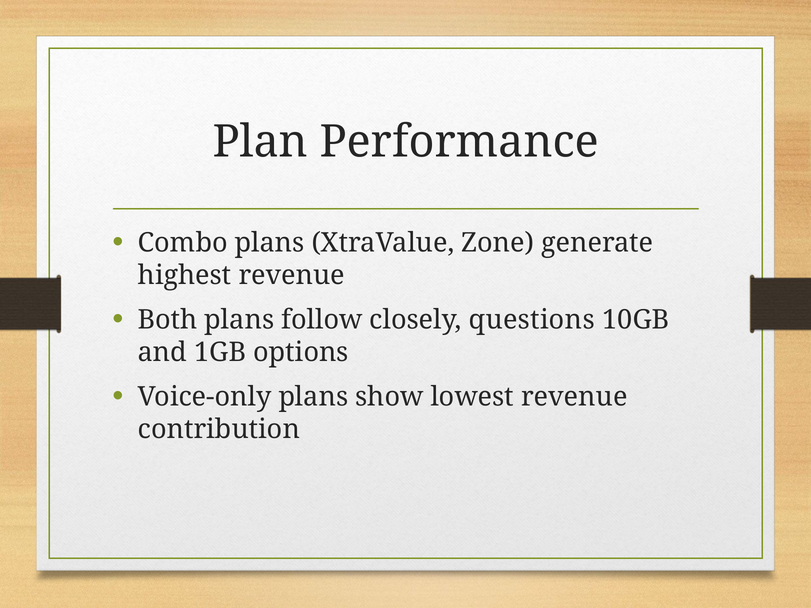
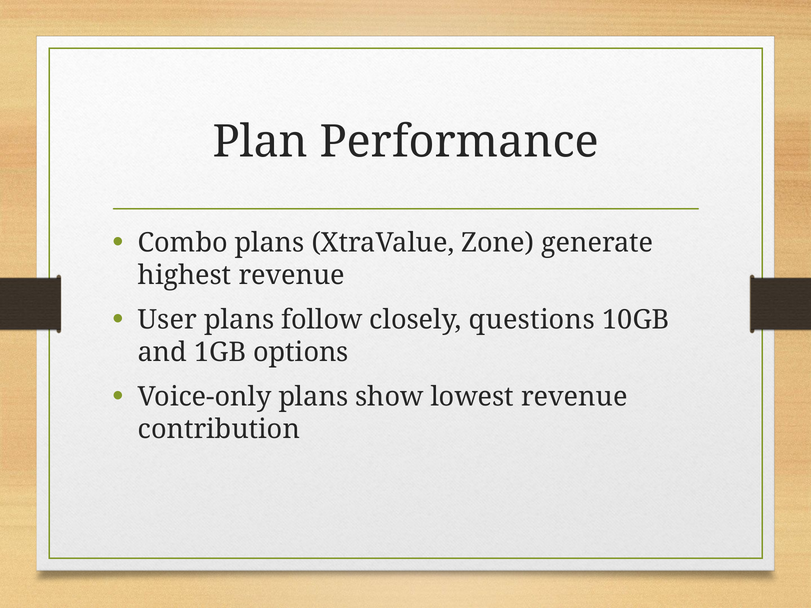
Both: Both -> User (168, 320)
